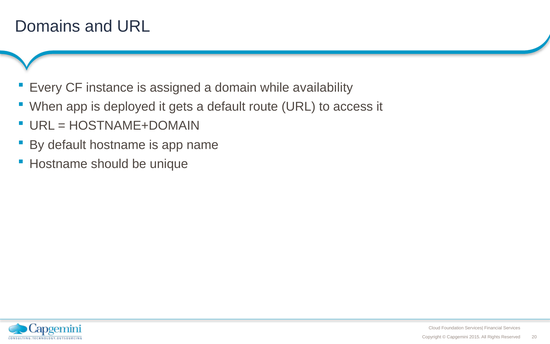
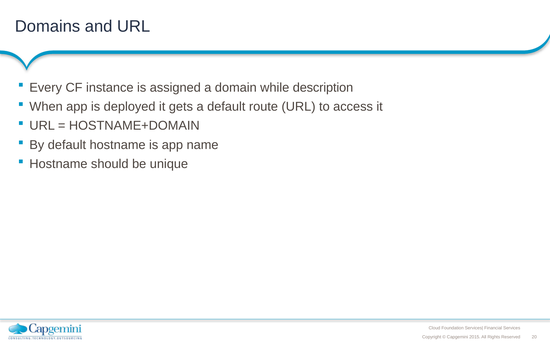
availability: availability -> description (323, 87)
